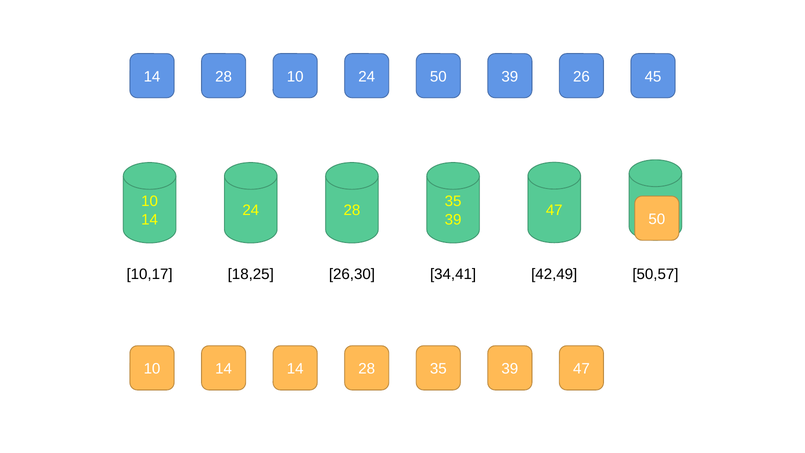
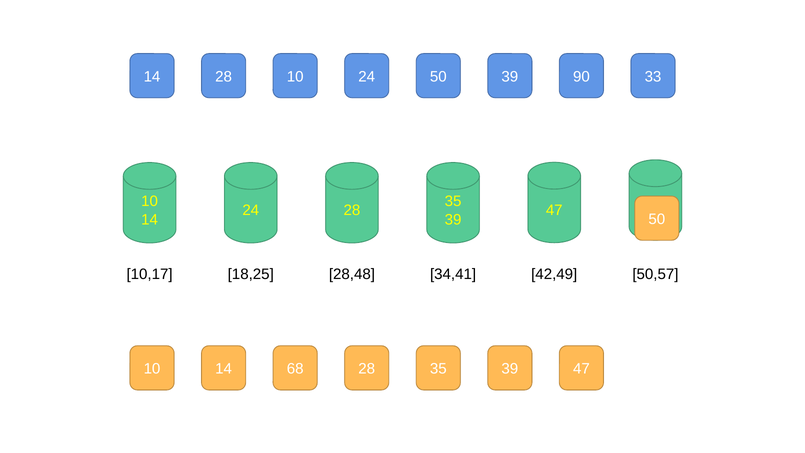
26: 26 -> 90 (581, 77)
45: 45 -> 33 (653, 77)
26,30: 26,30 -> 28,48 (352, 274)
14 14: 14 -> 68 (295, 369)
